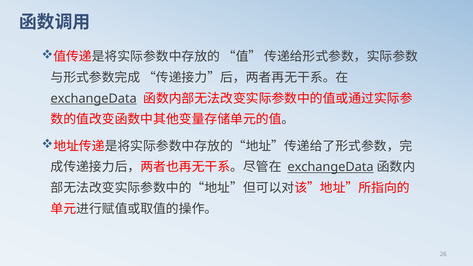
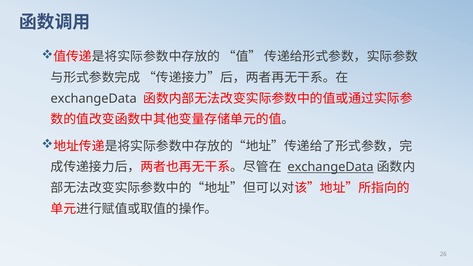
exchangeData underline: present -> none (94, 99)
